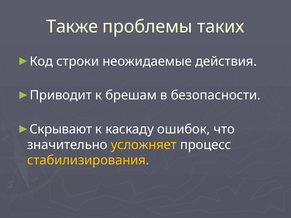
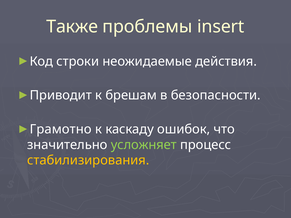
таких: таких -> insert (221, 27)
Скрывают: Скрывают -> Грамотно (61, 129)
усложняет colour: yellow -> light green (144, 145)
